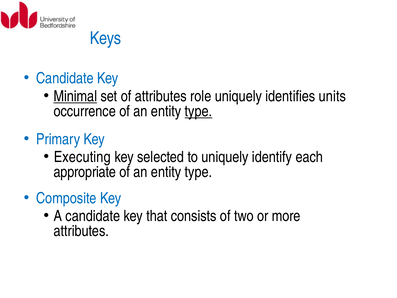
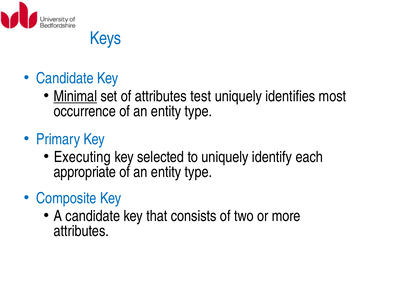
role: role -> test (201, 96)
units: units -> most (332, 96)
type underline: present -> none (198, 111)
